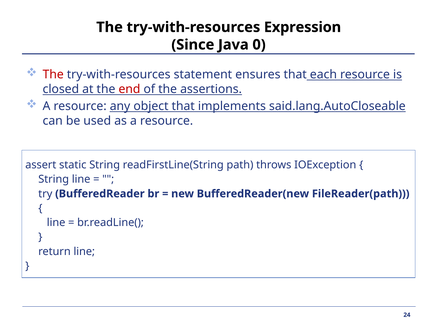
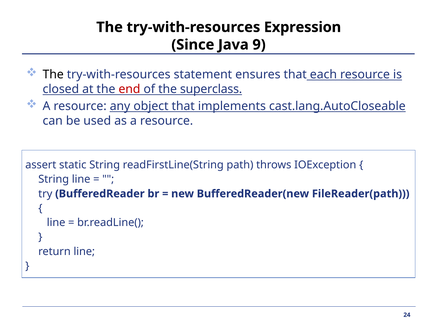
0: 0 -> 9 (259, 45)
The colour: red -> black (53, 74)
assertions: assertions -> superclass (211, 89)
said.lang.AutoCloseable: said.lang.AutoCloseable -> cast.lang.AutoCloseable (337, 106)
